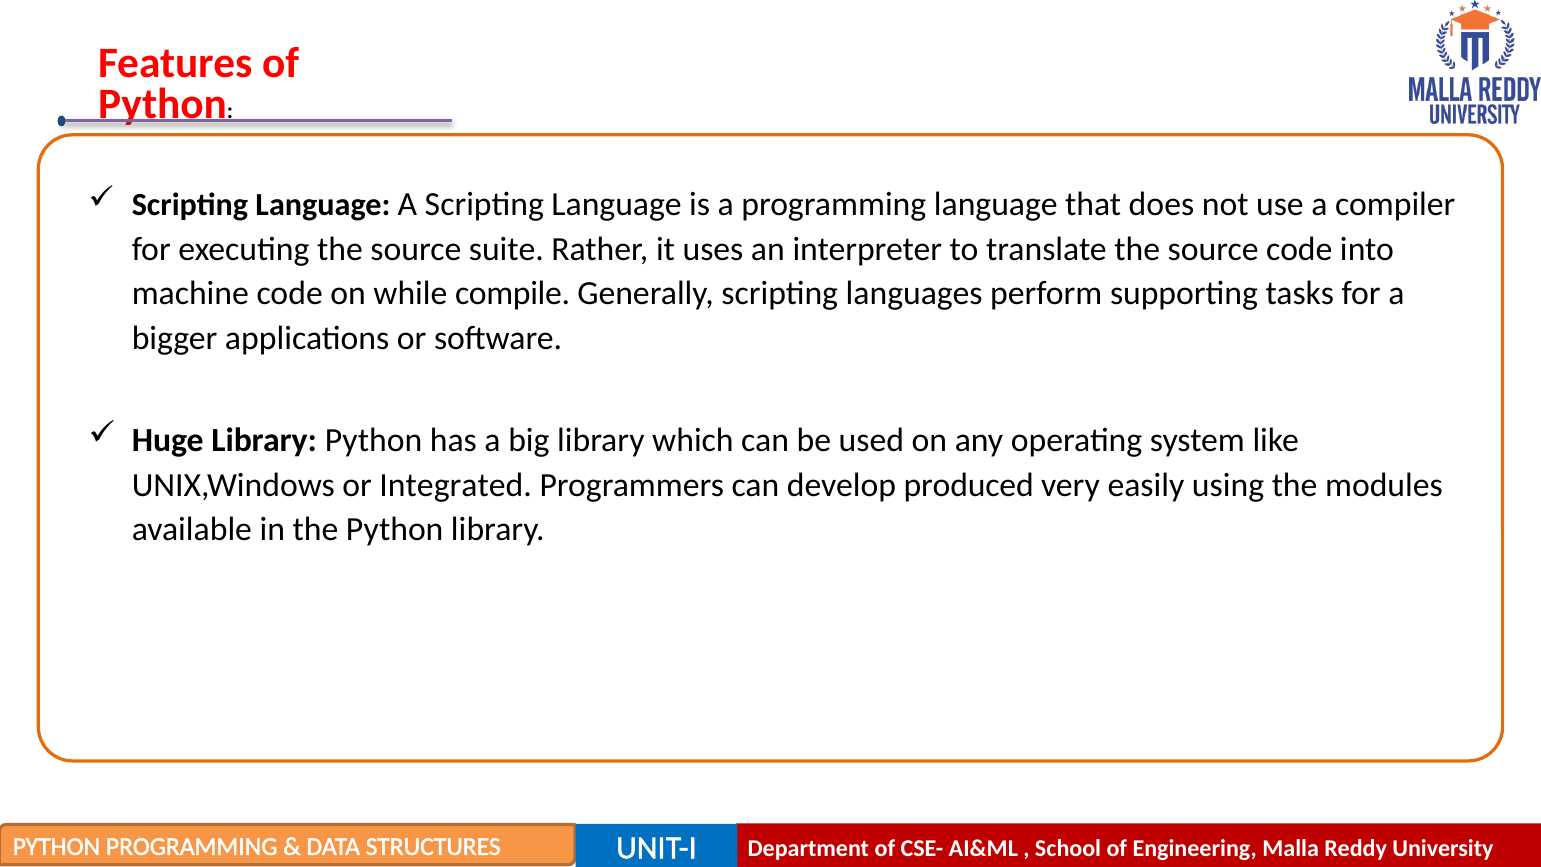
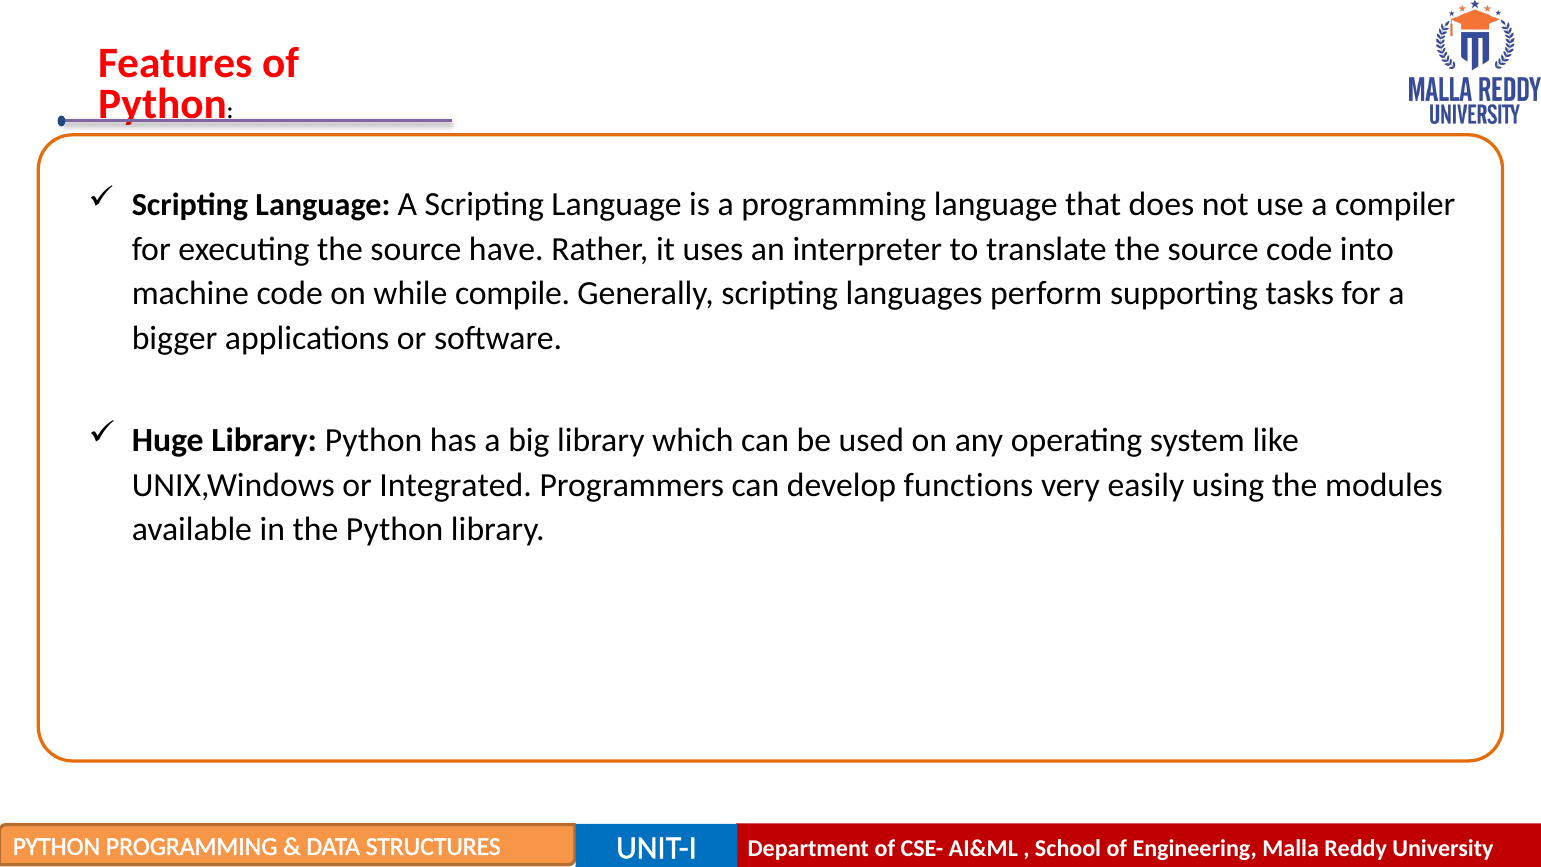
suite: suite -> have (506, 249)
produced: produced -> functions (968, 485)
